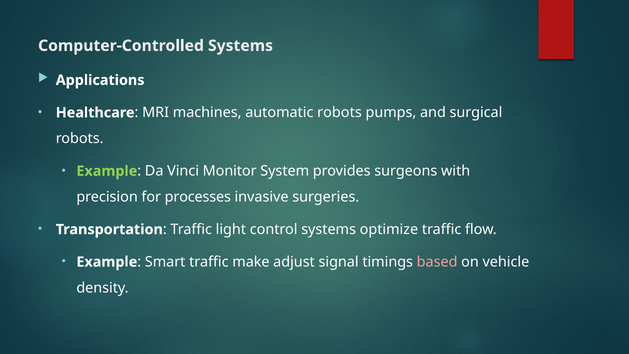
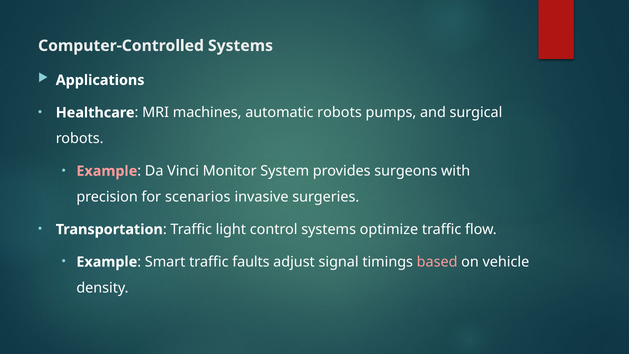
Example colour: light green -> pink (107, 171)
processes: processes -> scenarios (198, 197)
make: make -> faults (251, 262)
